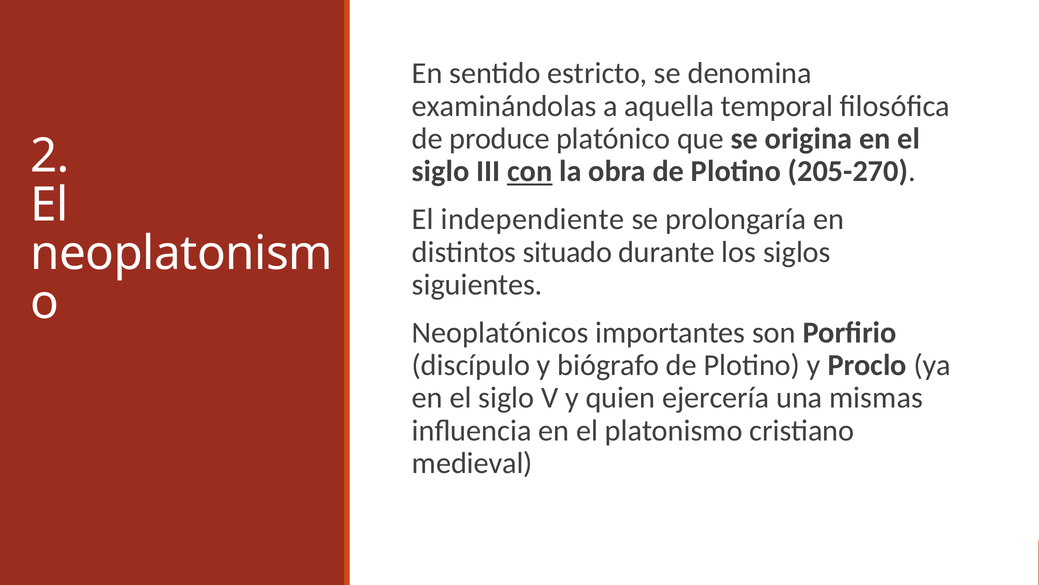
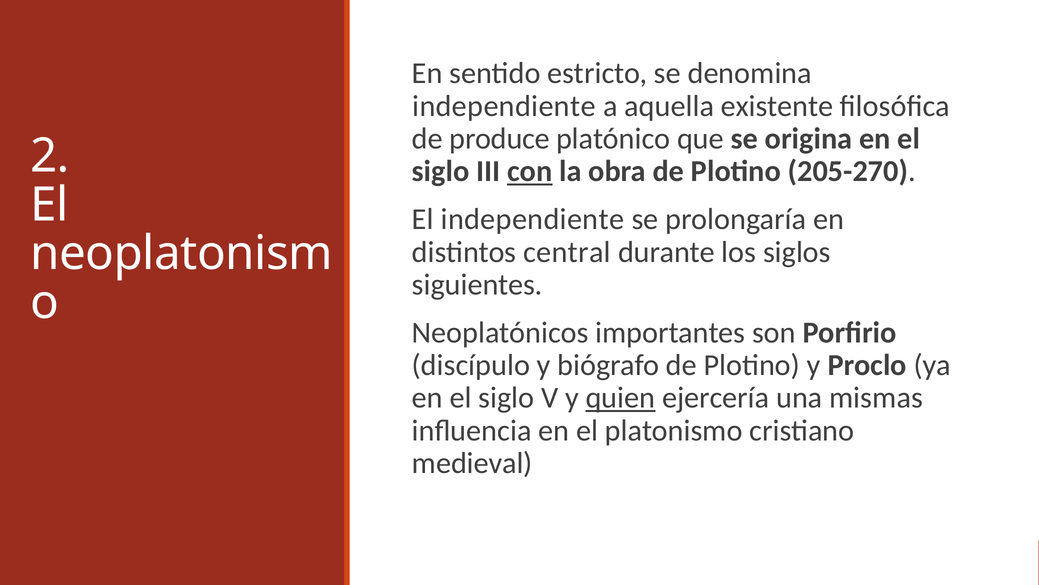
examinándolas: examinándolas -> independiente (504, 106)
temporal: temporal -> existente (777, 106)
situado: situado -> central (567, 252)
quien underline: none -> present (620, 398)
